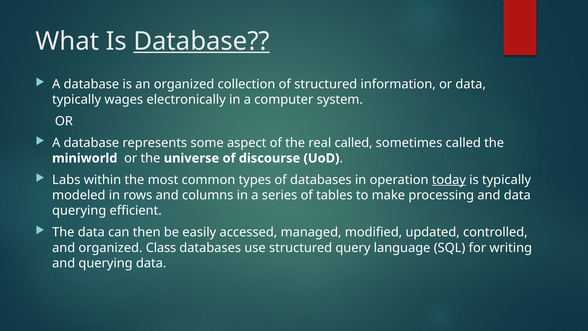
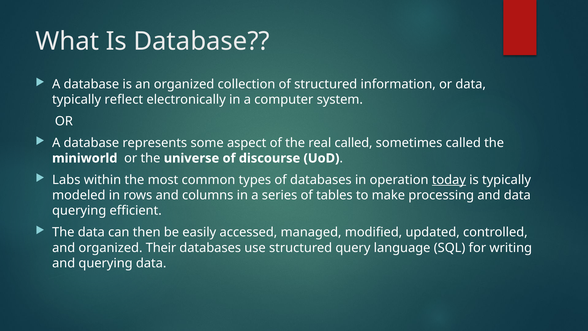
Database underline: present -> none (202, 41)
wages: wages -> reflect (124, 100)
Class: Class -> Their (161, 248)
